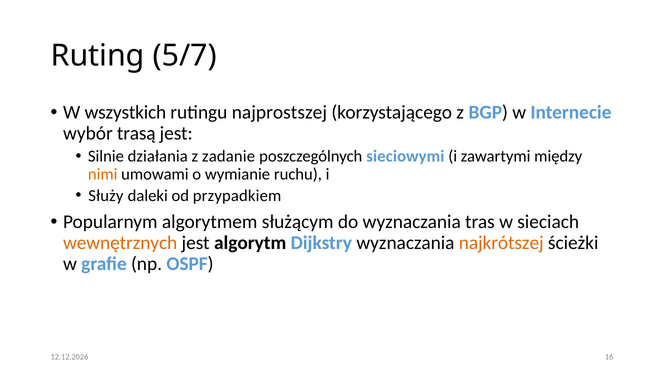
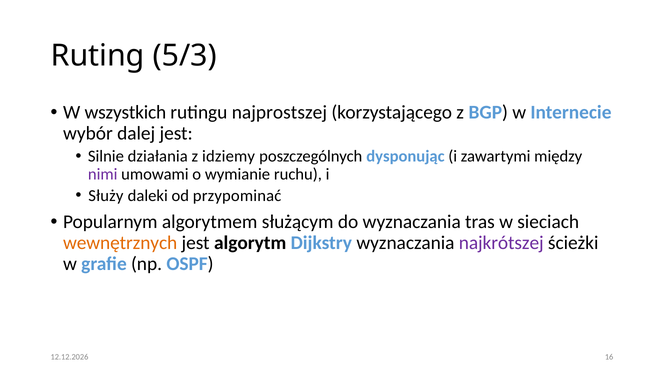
5/7: 5/7 -> 5/3 (185, 56)
trasą: trasą -> dalej (136, 133)
zadanie: zadanie -> idziemy (229, 156)
sieciowymi: sieciowymi -> dysponując (405, 156)
nimi colour: orange -> purple (103, 174)
przypadkiem: przypadkiem -> przypominać (237, 195)
najkrótszej colour: orange -> purple (501, 242)
